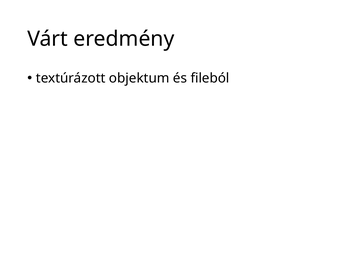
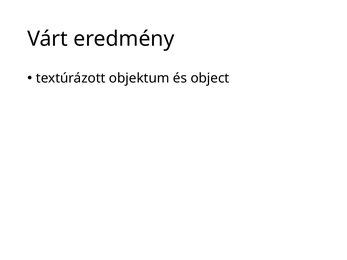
fileból: fileból -> object (210, 78)
